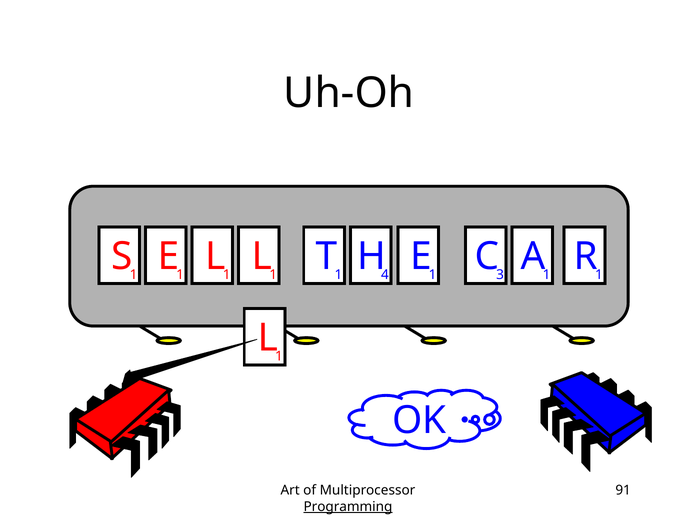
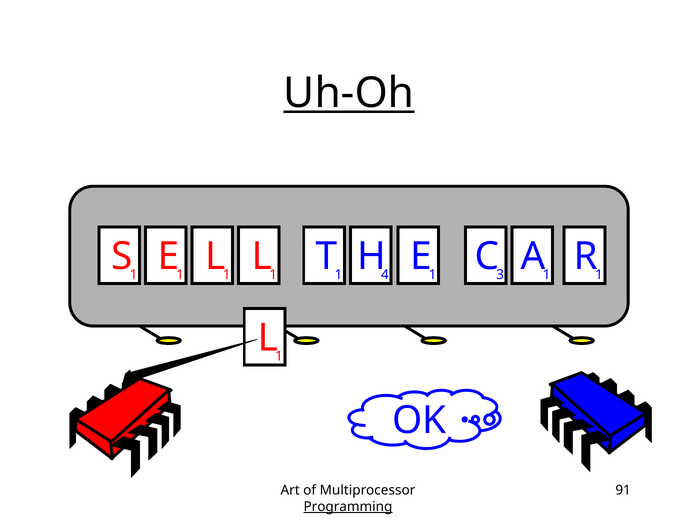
Uh-Oh underline: none -> present (349, 93)
